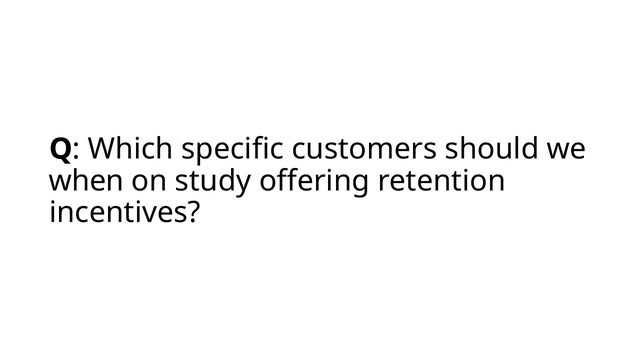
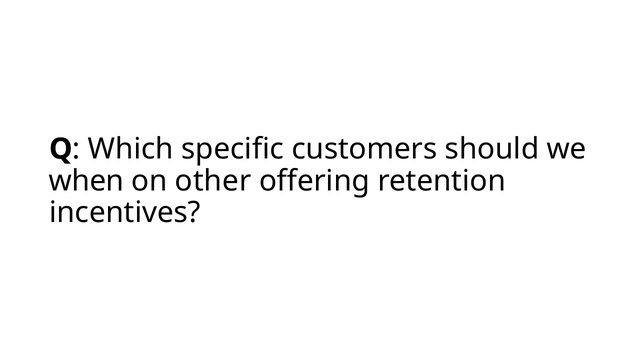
study: study -> other (213, 181)
